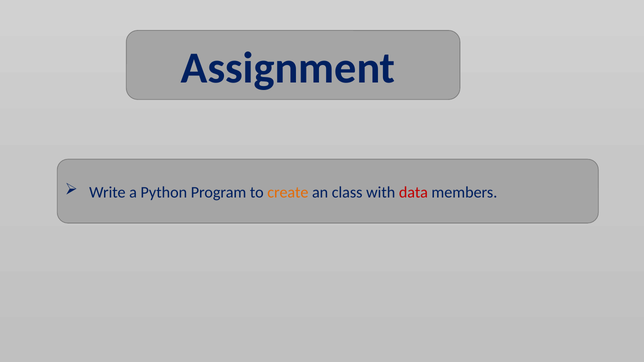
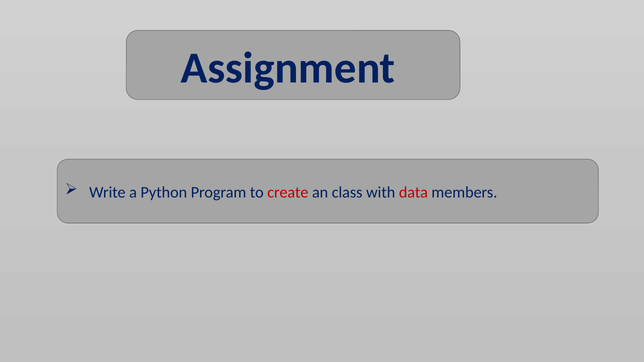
create colour: orange -> red (288, 192)
